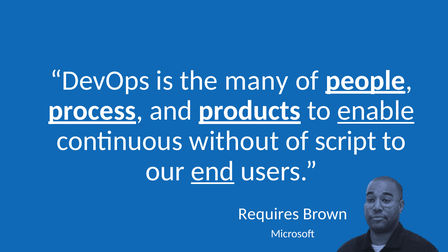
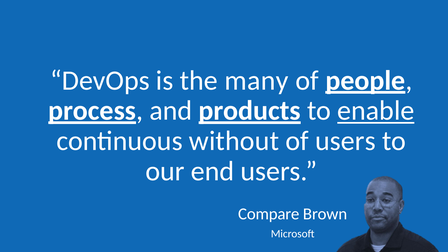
of script: script -> users (345, 141)
end underline: present -> none (213, 171)
Requires: Requires -> Compare (269, 214)
